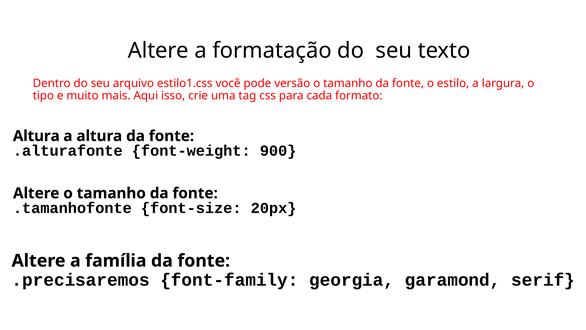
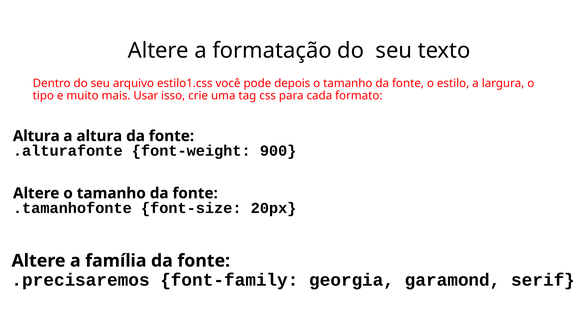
versão: versão -> depois (292, 83)
Aqui: Aqui -> Usar (146, 96)
